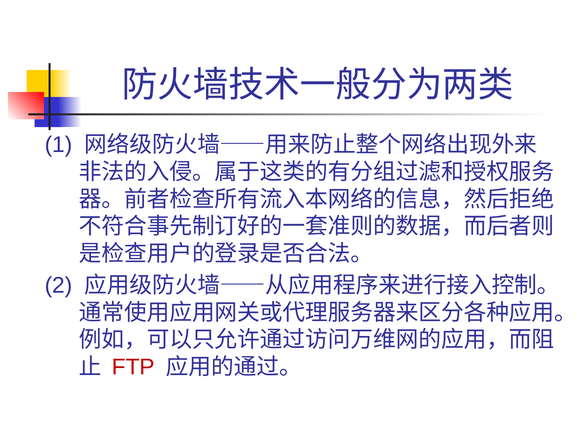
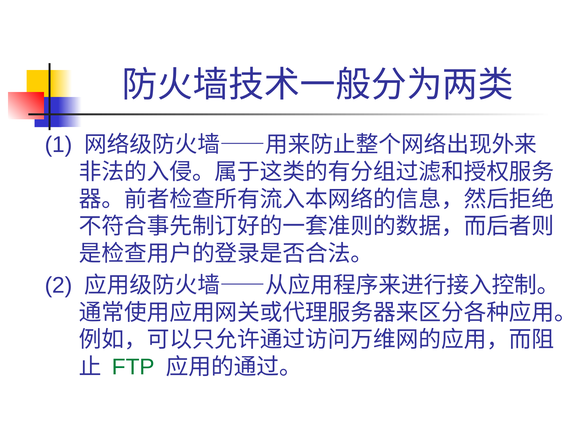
FTP colour: red -> green (133, 367)
